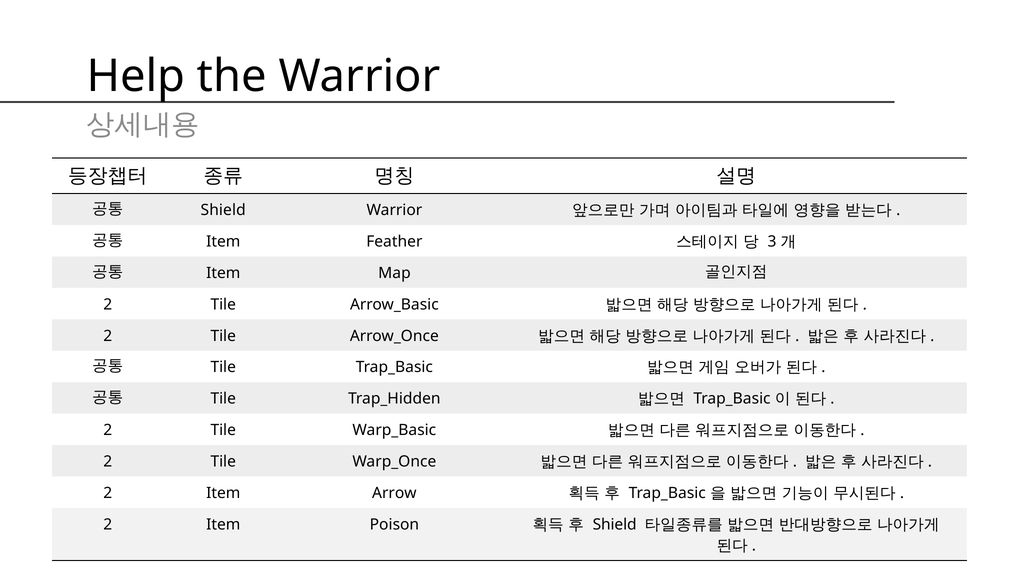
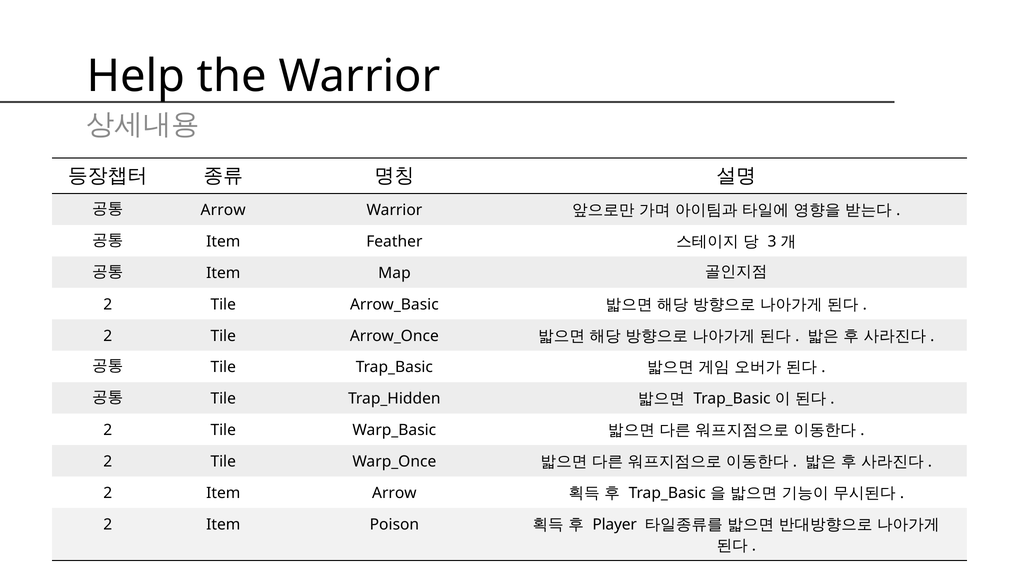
Shield: Shield -> Arrow (223, 210)
Shield: Shield -> Player (615, 525)
